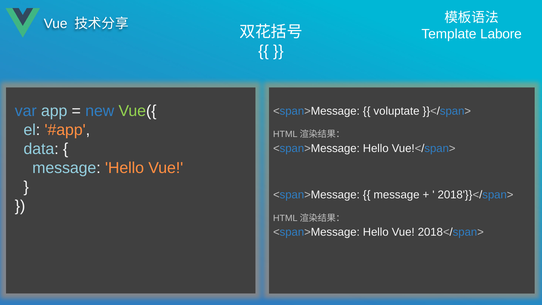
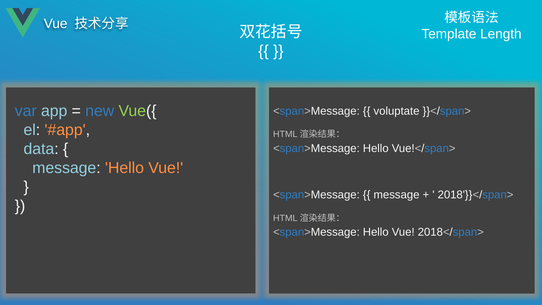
Labore: Labore -> Length (501, 34)
